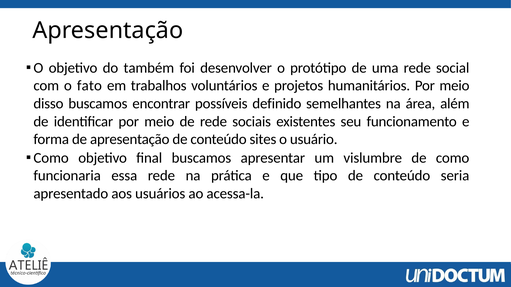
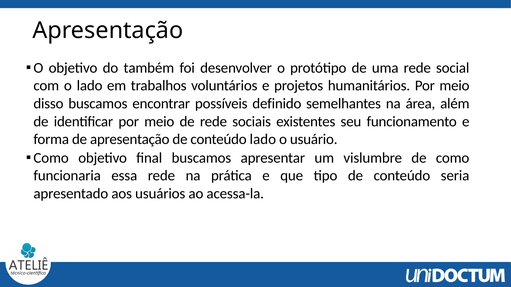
o fato: fato -> lado (90, 86)
conteúdo sites: sites -> lado (263, 140)
